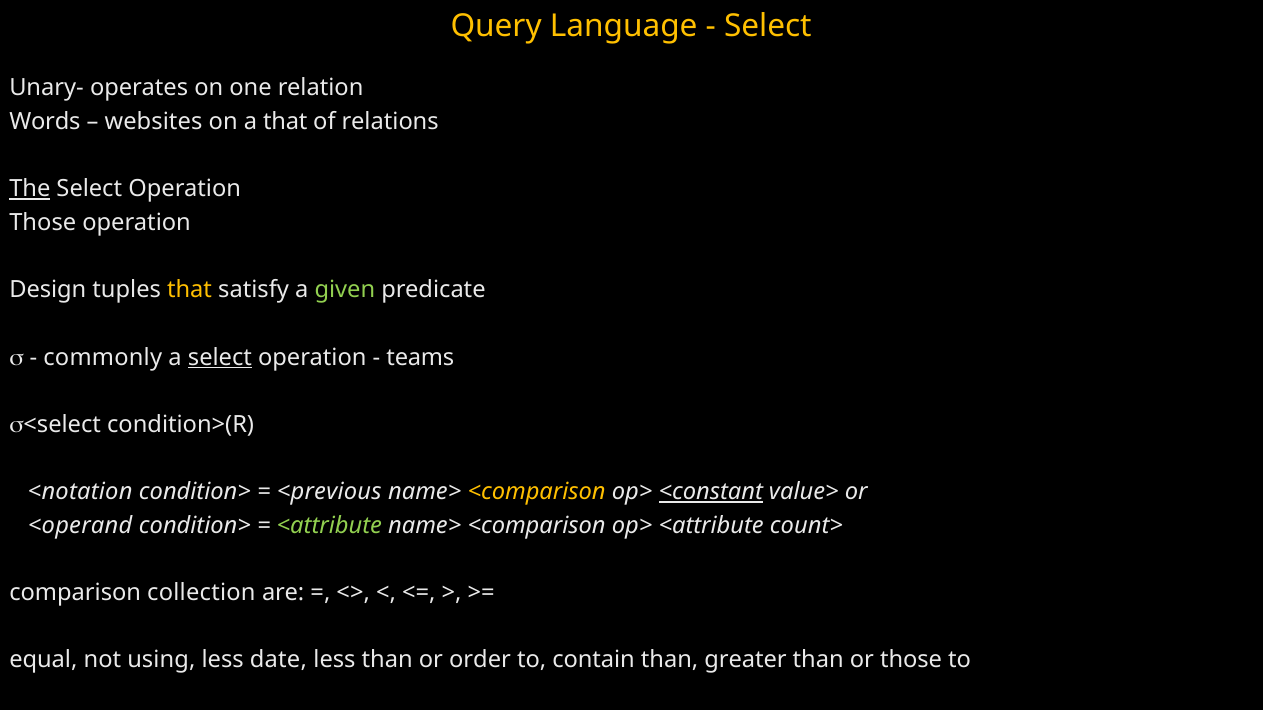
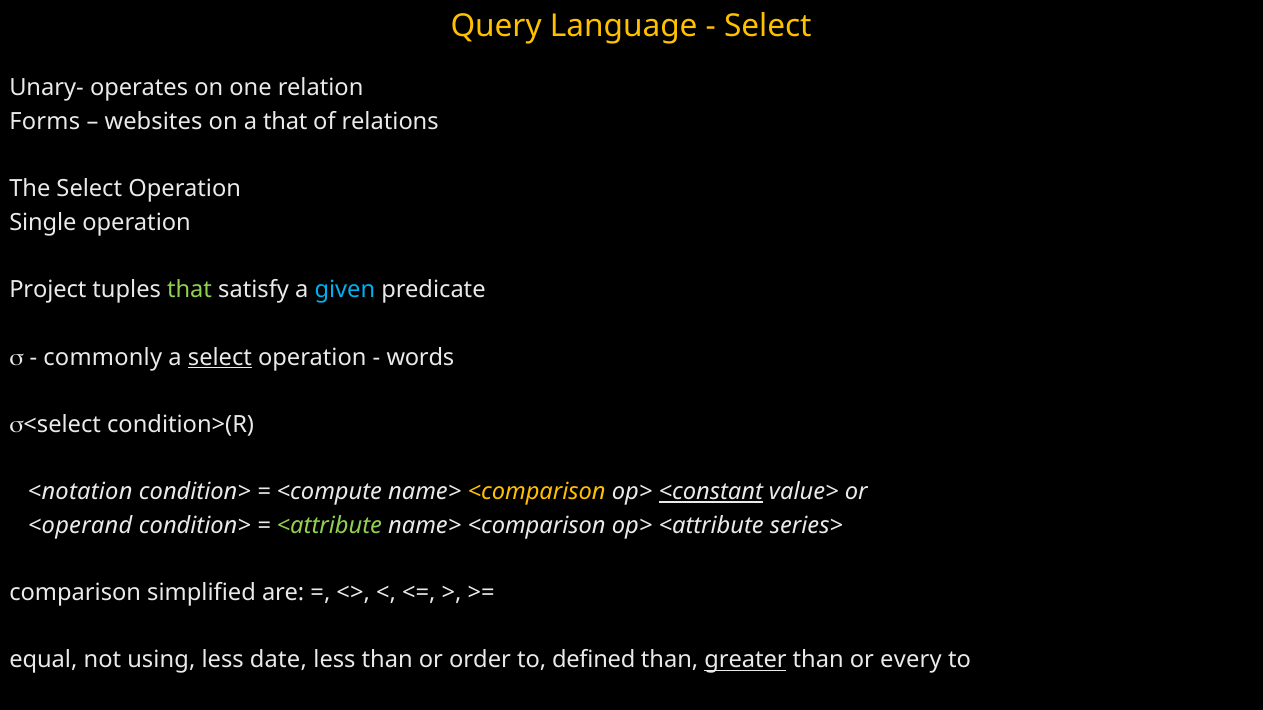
Words: Words -> Forms (45, 122)
The underline: present -> none (30, 189)
Those: Those -> Single (43, 223)
Design: Design -> Project (48, 290)
that colour: yellow -> light green (190, 290)
given colour: light green -> light blue (345, 290)
teams: teams -> words (420, 358)
<previous: <previous -> <compute (329, 492)
count>: count> -> series> (806, 526)
collection: collection -> simplified (202, 593)
contain: contain -> defined (594, 661)
greater underline: none -> present (745, 661)
or those: those -> every (911, 661)
